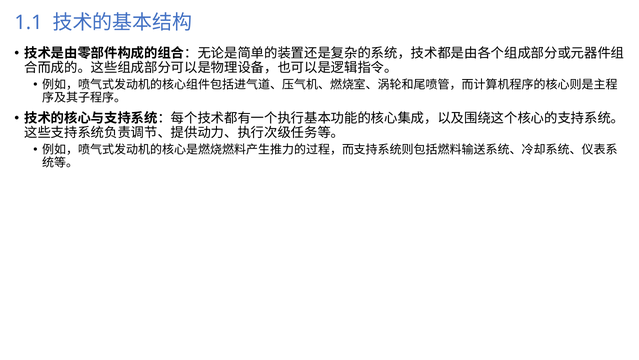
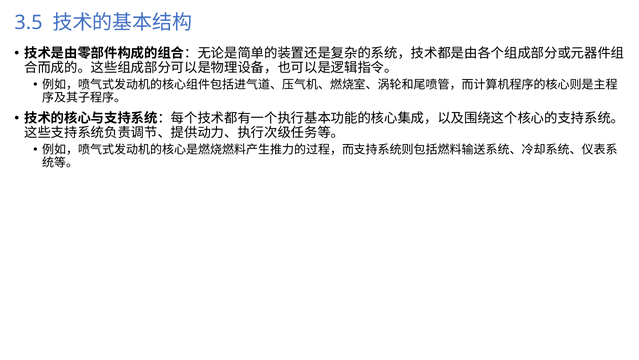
1.1: 1.1 -> 3.5 (28, 23)
